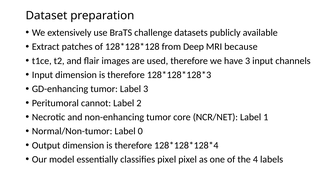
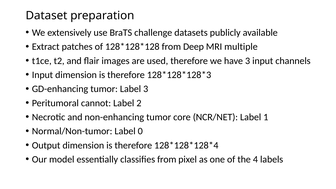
because: because -> multiple (241, 47)
classifies pixel: pixel -> from (167, 159)
